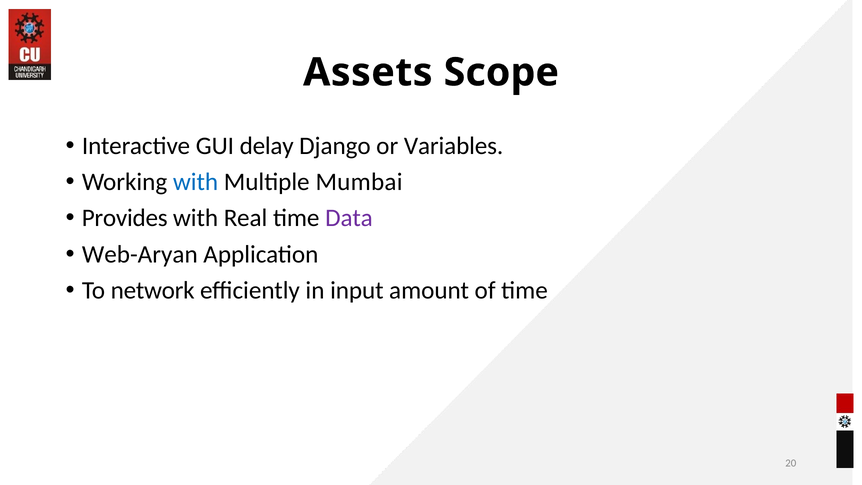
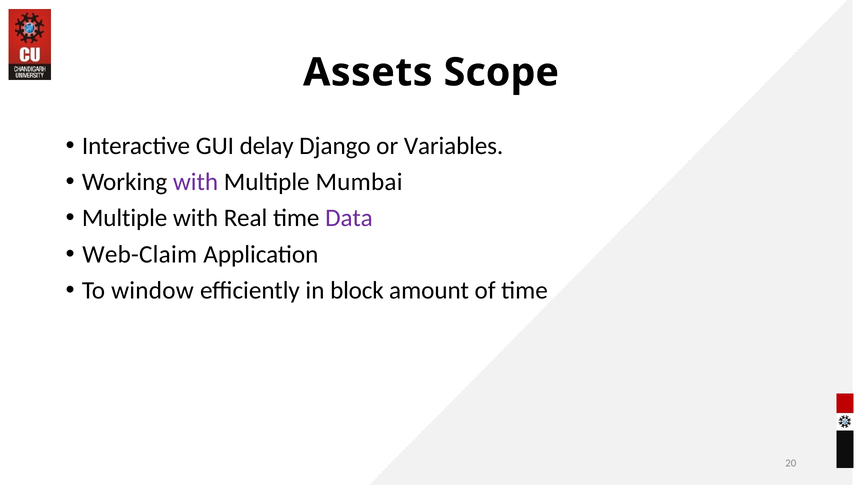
with colour: blue -> purple (196, 182)
Provides: Provides -> Multiple (125, 218)
Web-Aryan: Web-Aryan -> Web-Claim (140, 254)
network: network -> window (152, 290)
input: input -> block (357, 290)
